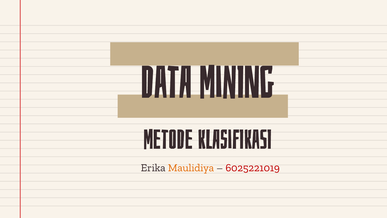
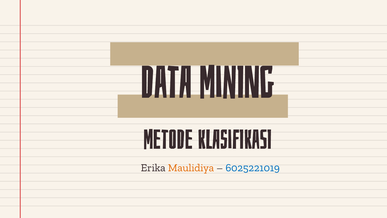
6025221019 colour: red -> blue (253, 168)
